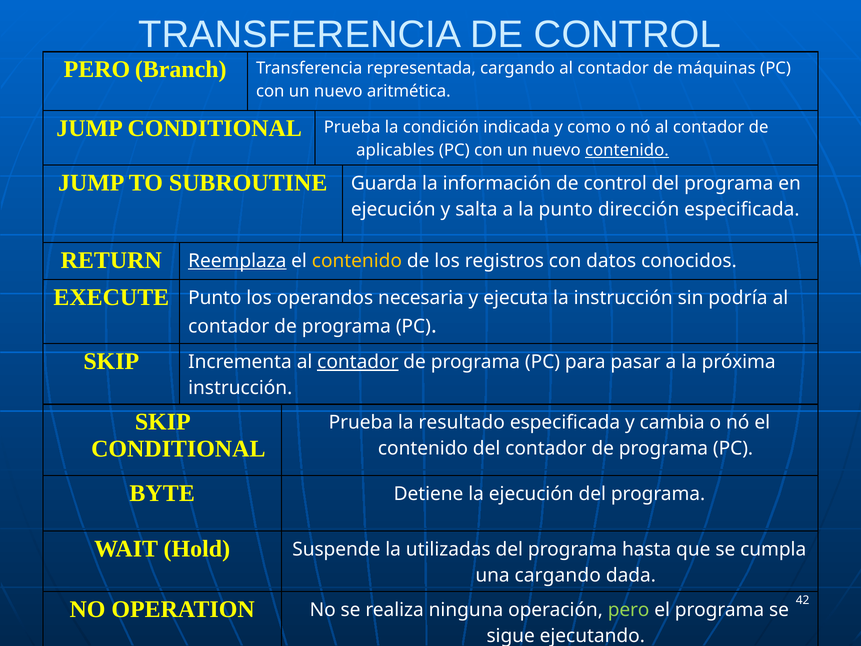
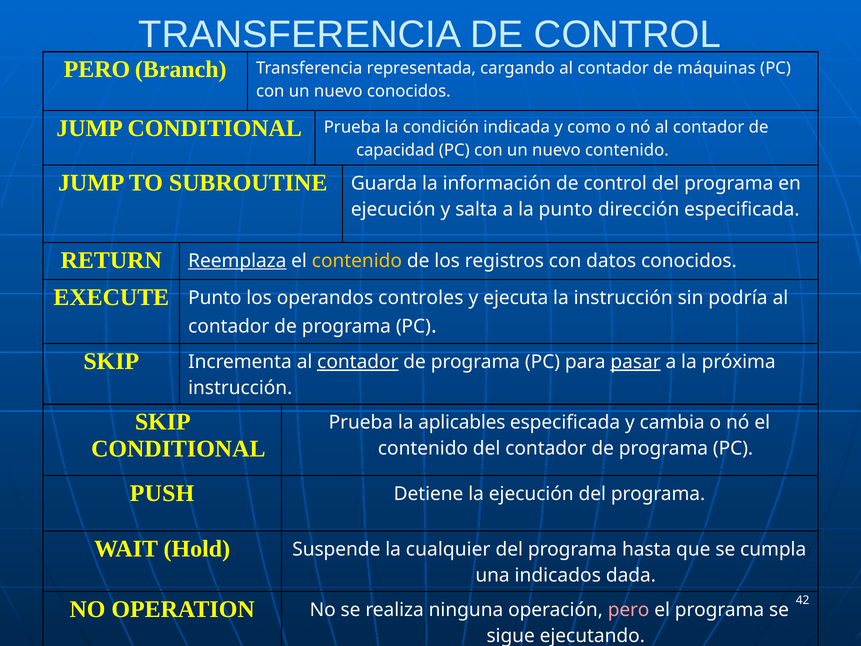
nuevo aritmética: aritmética -> conocidos (409, 91)
aplicables: aplicables -> capacidad (395, 150)
contenido underline: present -> none (627, 150)
necesaria: necesaria -> controles (421, 298)
pasar underline: none -> present (636, 362)
resultado: resultado -> aplicables (462, 422)
BYTE: BYTE -> PUSH (162, 493)
utilizadas: utilizadas -> cualquier (448, 549)
una cargando: cargando -> indicados (558, 575)
pero colour: light green -> pink (629, 610)
